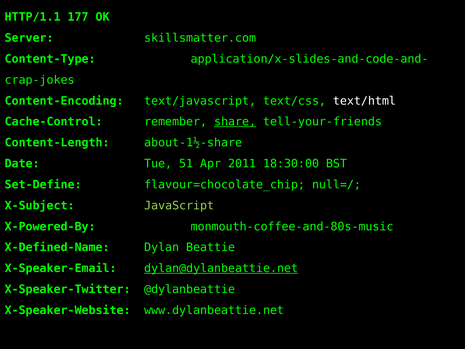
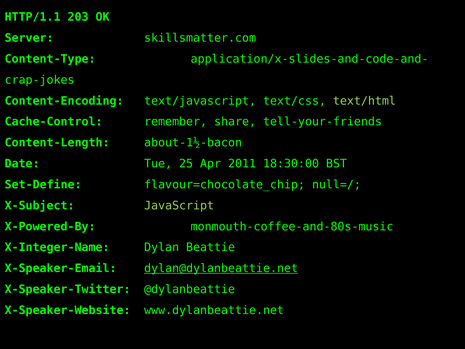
177: 177 -> 203 (78, 17)
text/html colour: white -> light green (364, 101)
share underline: present -> none (235, 122)
about-1½-share: about-1½-share -> about-1½-bacon (193, 143)
51: 51 -> 25 (186, 164)
X-Defined-Name: X-Defined-Name -> X-Integer-Name (57, 247)
